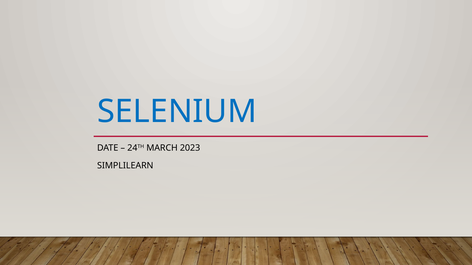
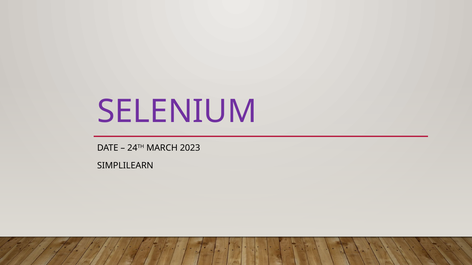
SELENIUM colour: blue -> purple (177, 112)
